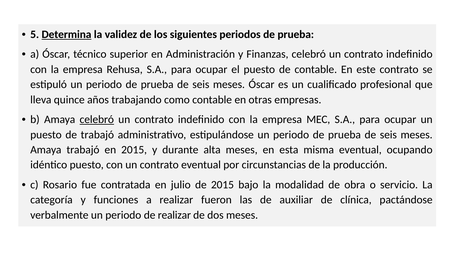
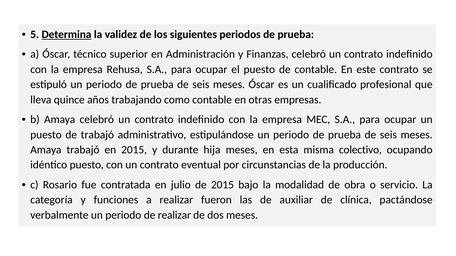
celebró underline: present -> none (97, 120)
alta: alta -> hija (212, 150)
misma eventual: eventual -> colectivo (360, 150)
